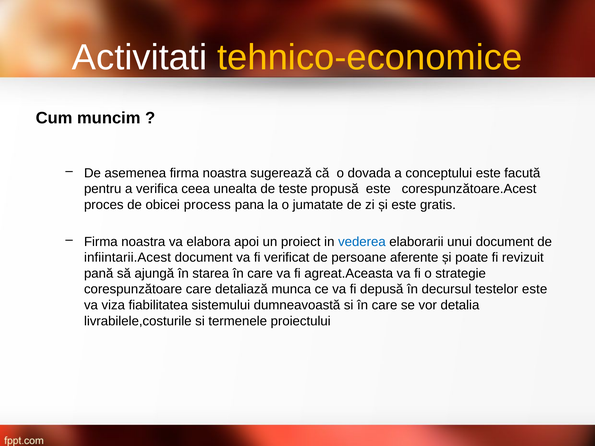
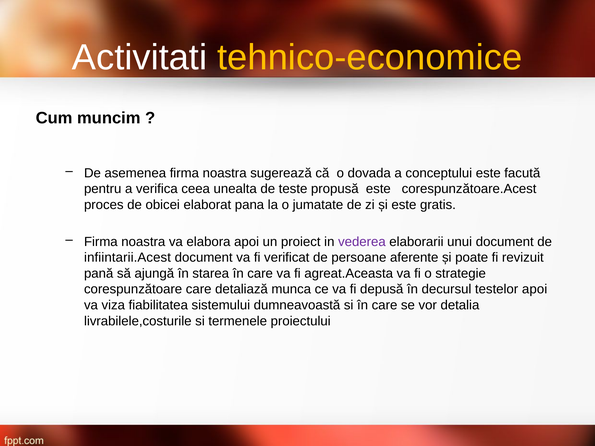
process: process -> elaborat (207, 205)
vederea colour: blue -> purple (362, 242)
testelor este: este -> apoi (535, 289)
